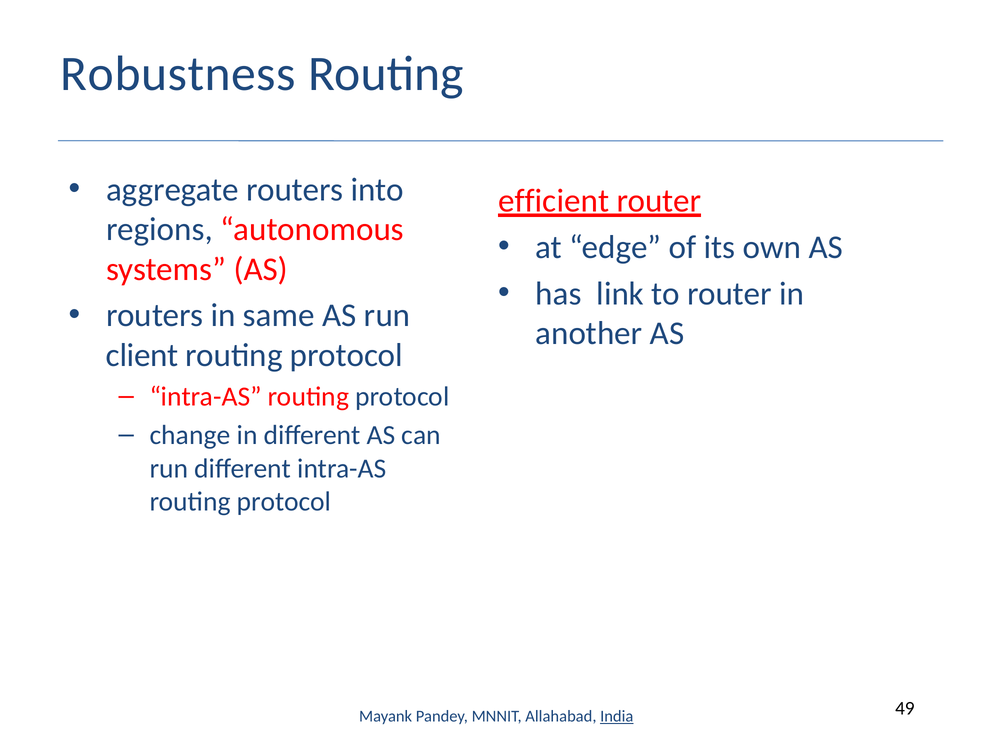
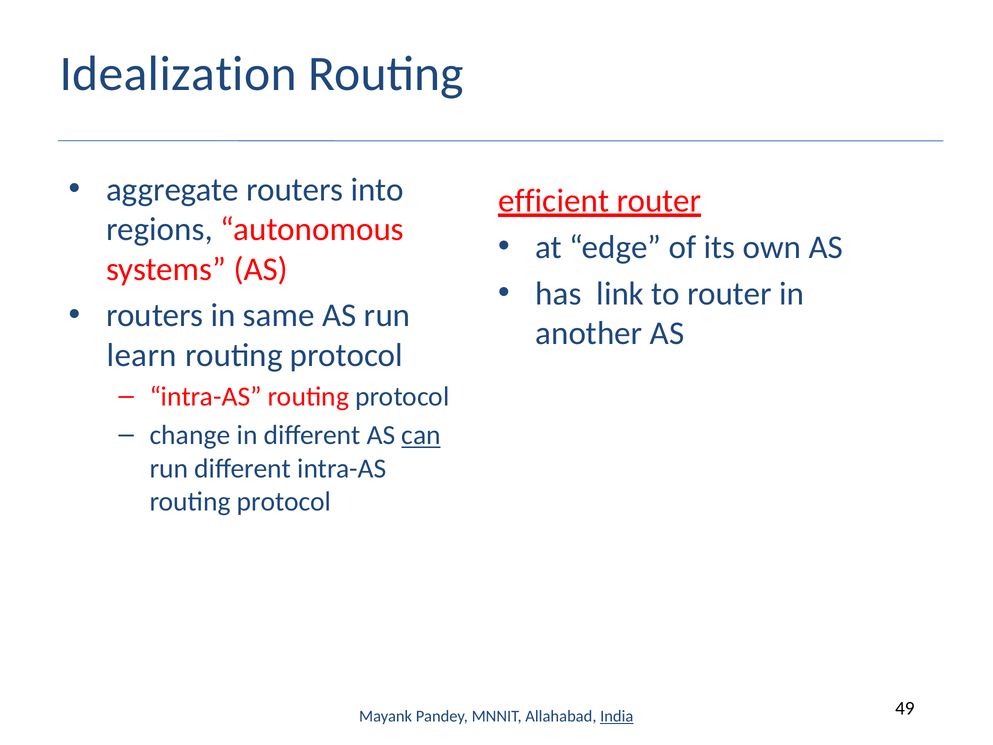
Robustness: Robustness -> Idealization (178, 74)
client: client -> learn (142, 355)
can underline: none -> present (421, 435)
